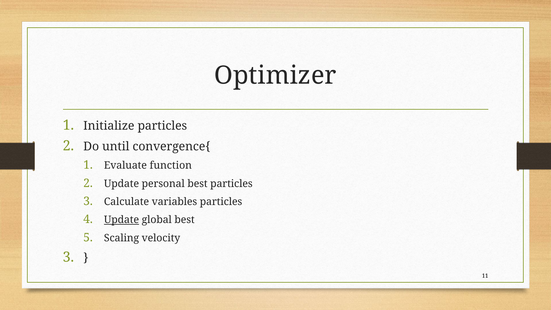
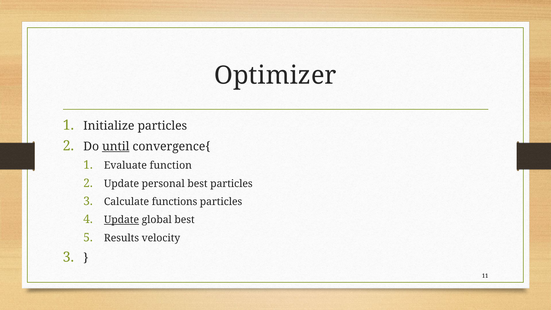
until underline: none -> present (116, 146)
variables: variables -> functions (175, 202)
Scaling: Scaling -> Results (122, 238)
